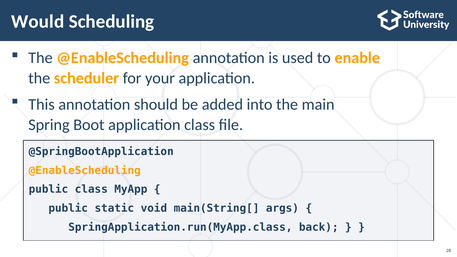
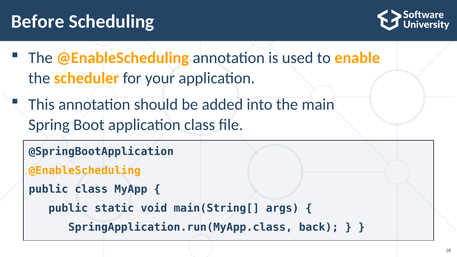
Would: Would -> Before (38, 22)
